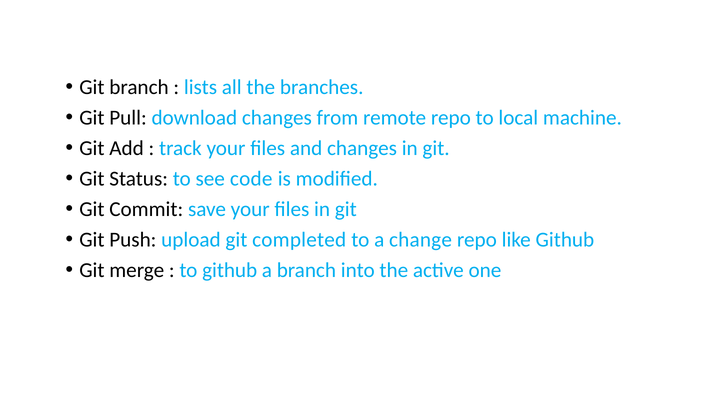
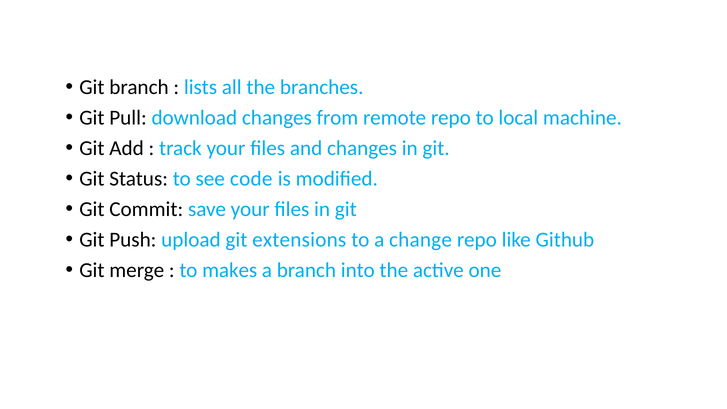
completed: completed -> extensions (299, 240)
to github: github -> makes (230, 270)
